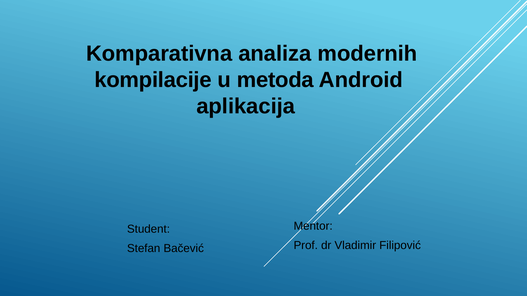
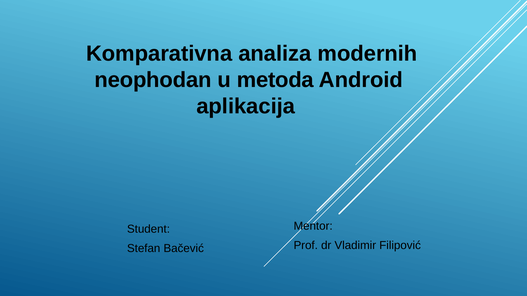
kompilacije: kompilacije -> neophodan (153, 80)
